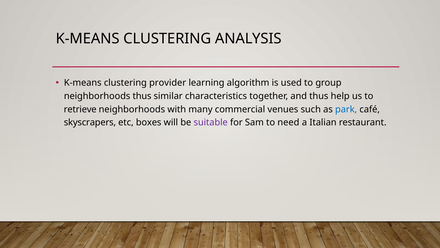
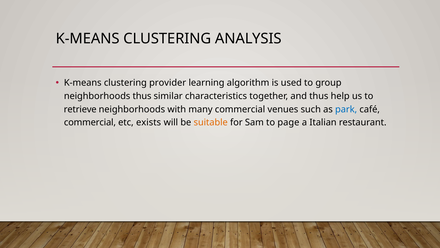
skyscrapers: skyscrapers -> commercial (90, 122)
boxes: boxes -> exists (149, 122)
suitable colour: purple -> orange (211, 122)
need: need -> page (288, 122)
